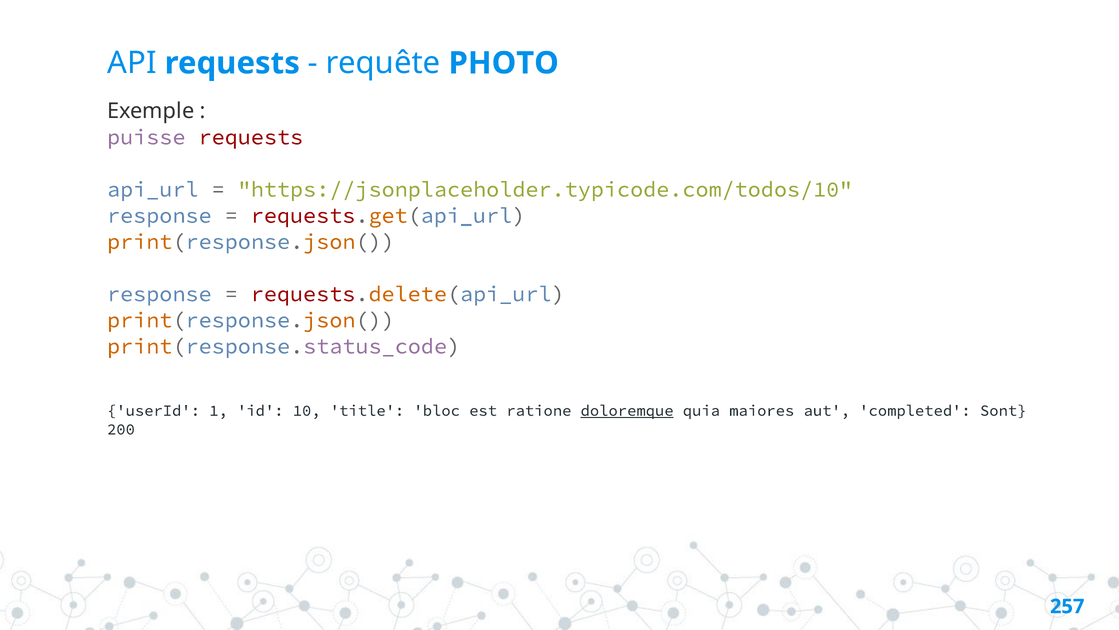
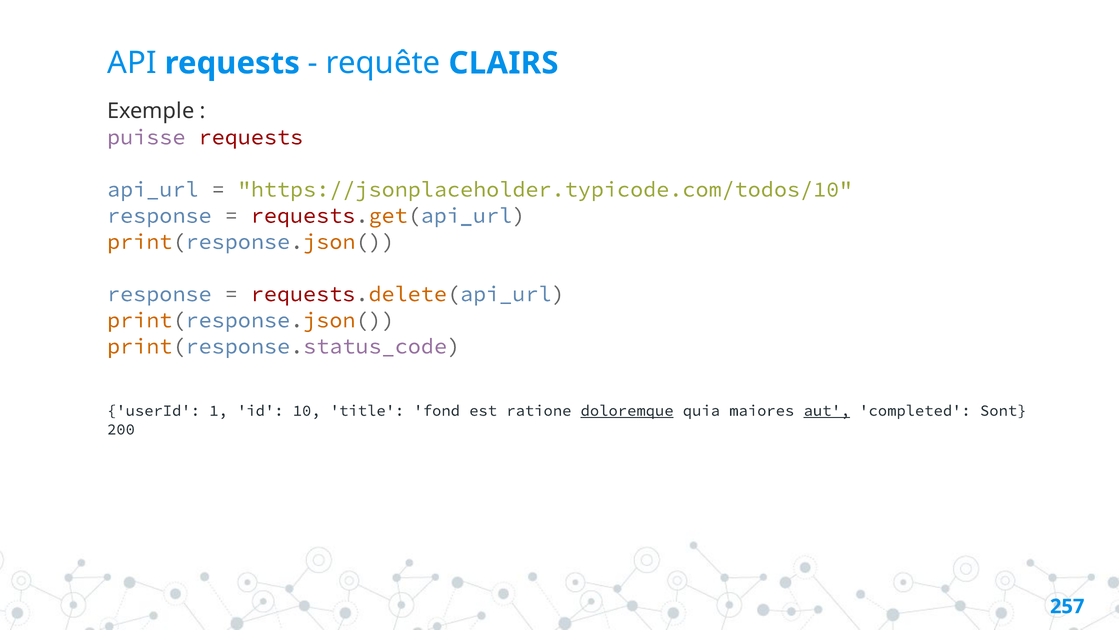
PHOTO: PHOTO -> CLAIRS (504, 63)
bloc: bloc -> fond (437, 410)
aut underline: none -> present (827, 410)
